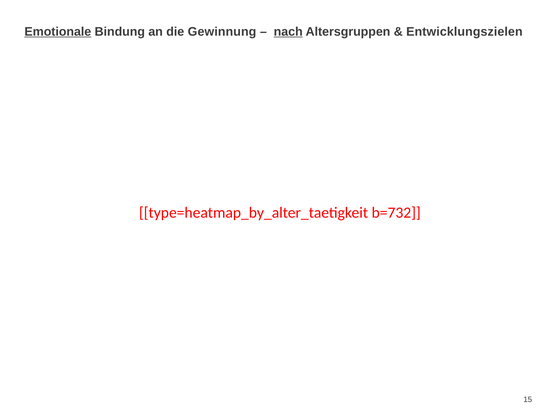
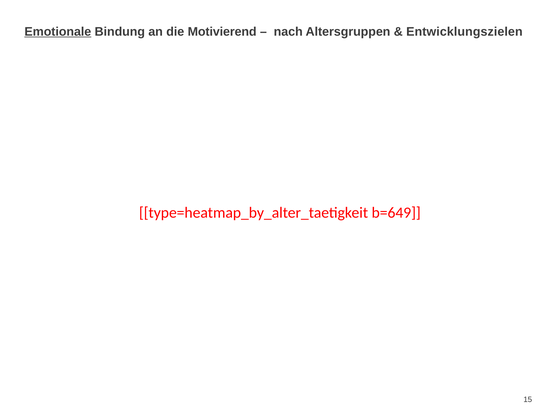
Gewinnung: Gewinnung -> Motivierend (222, 32)
nach underline: present -> none (288, 32)
b=732: b=732 -> b=649 (396, 213)
